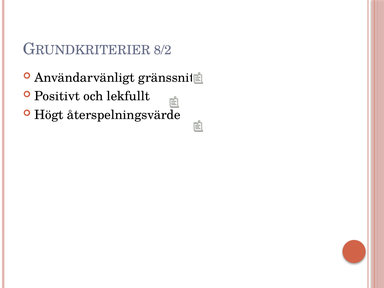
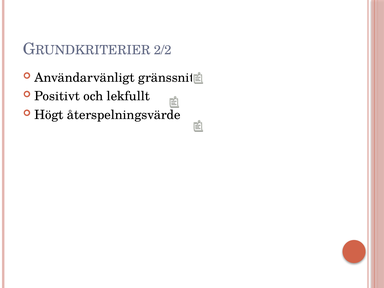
8/2: 8/2 -> 2/2 (163, 50)
